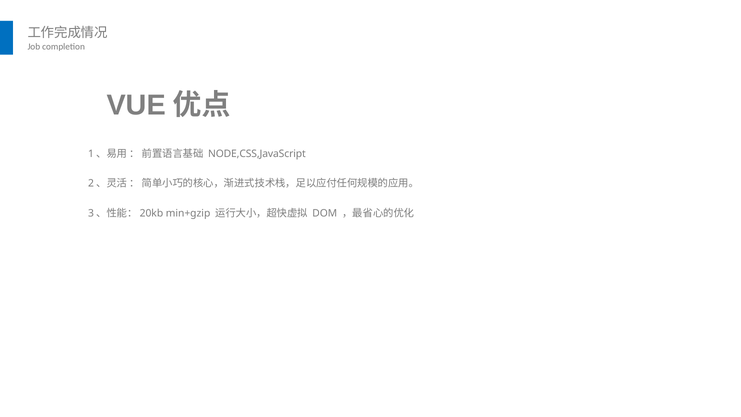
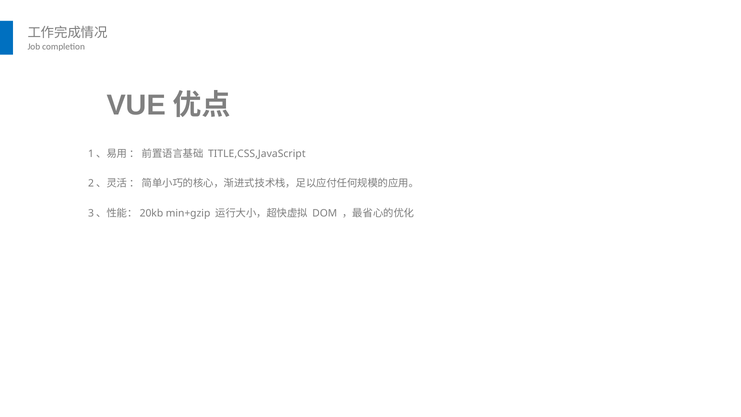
NODE,CSS,JavaScript: NODE,CSS,JavaScript -> TITLE,CSS,JavaScript (257, 154)
